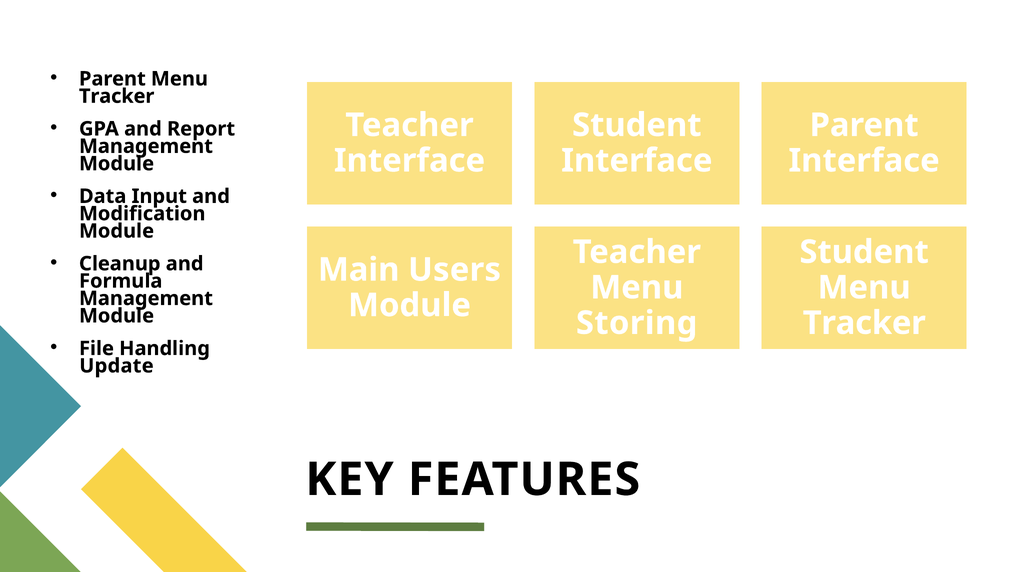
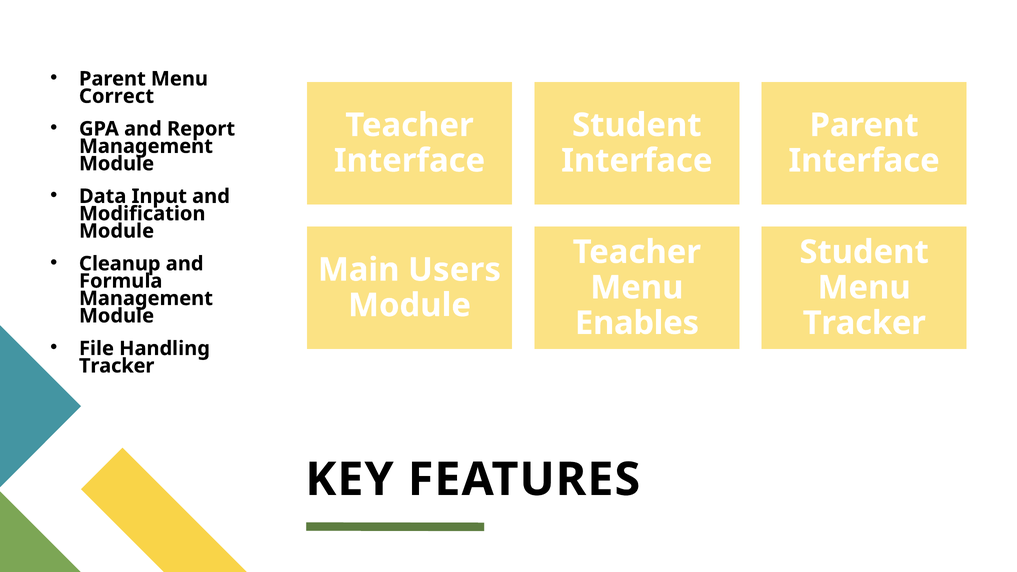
Tracker: Tracker -> Correct (117, 96)
Storing: Storing -> Enables (637, 323)
Update: Update -> Tracker (117, 366)
